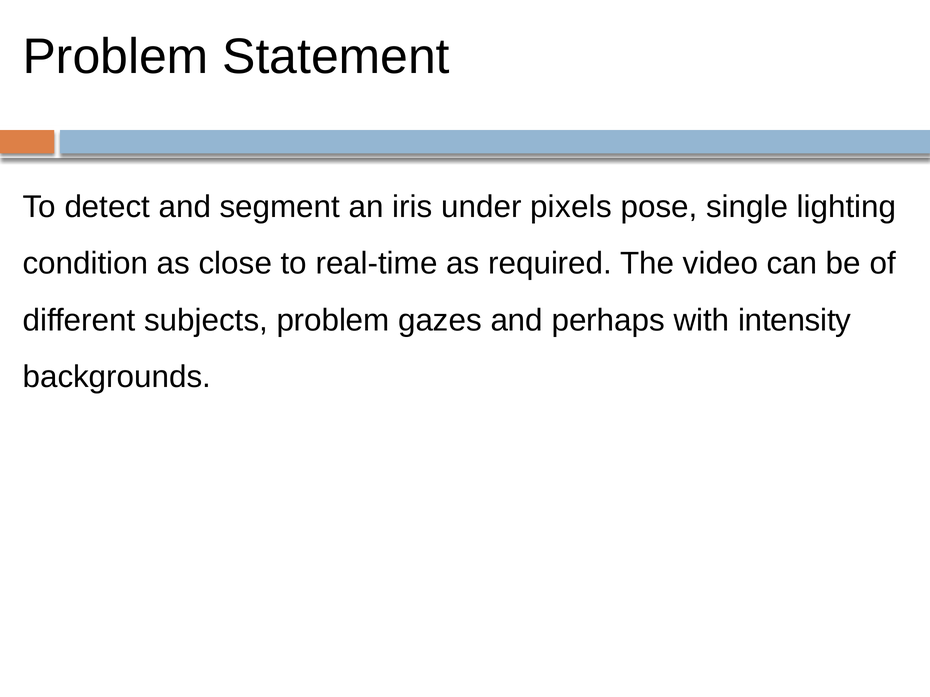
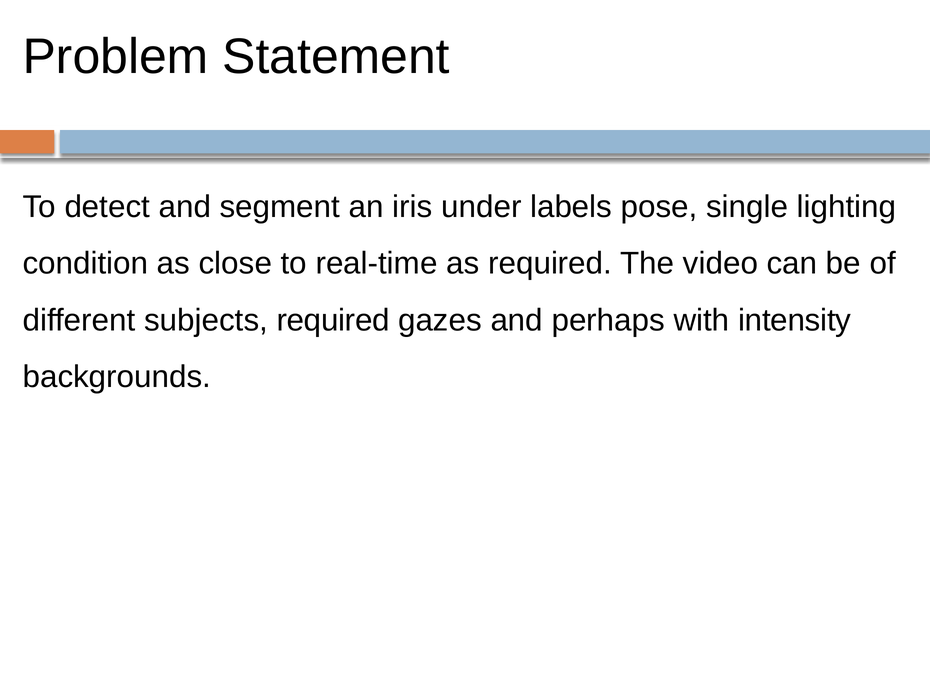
pixels: pixels -> labels (571, 207)
subjects problem: problem -> required (333, 320)
